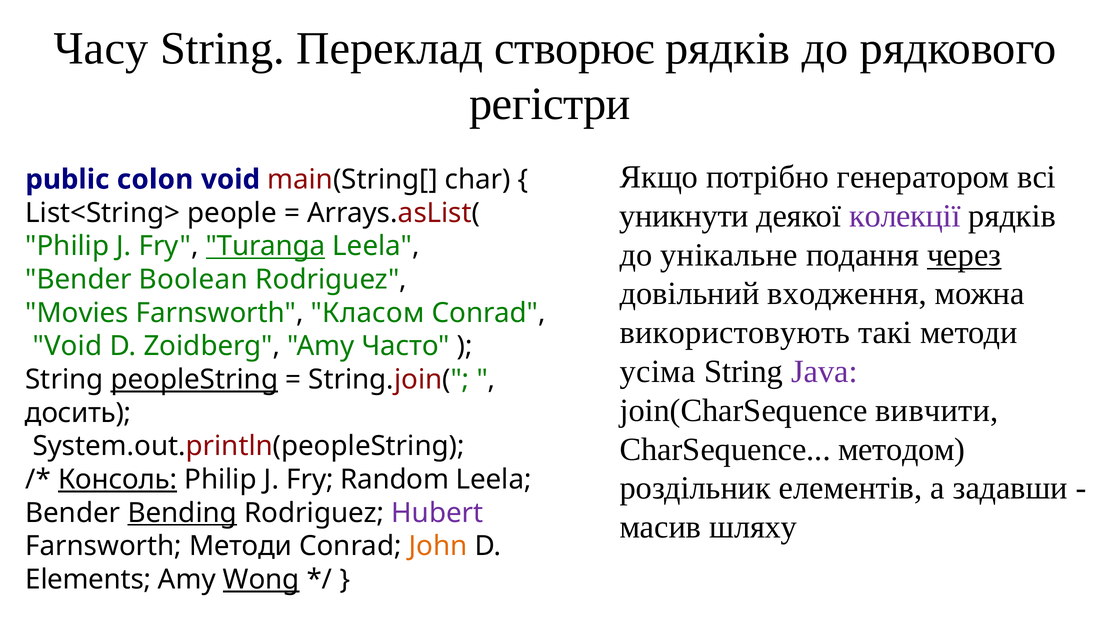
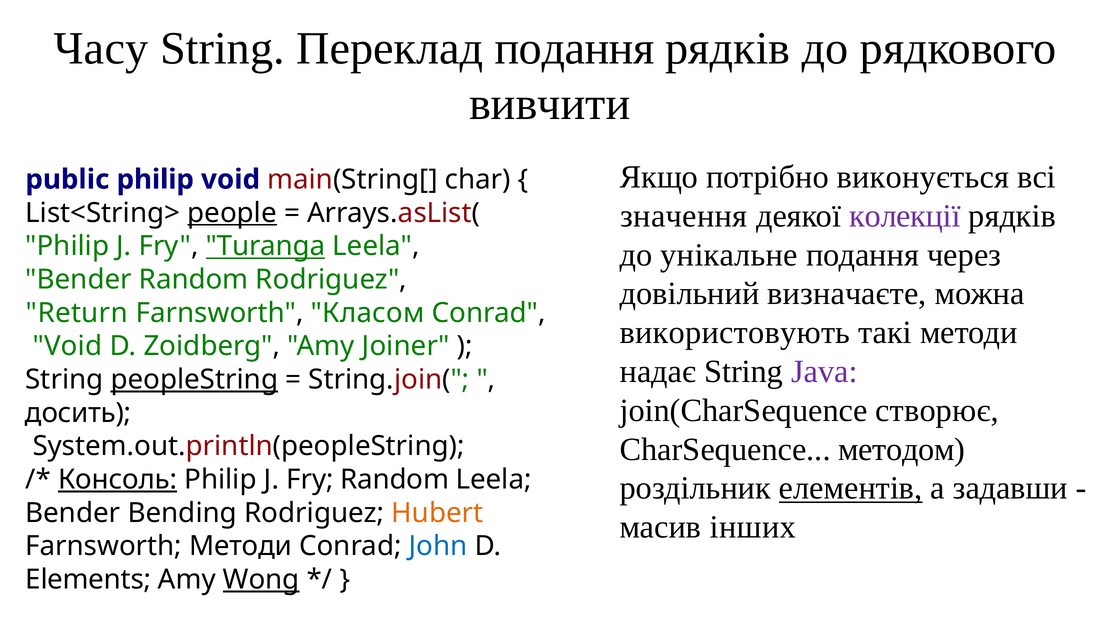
Переклад створює: створює -> подання (574, 48)
регістри: регістри -> вивчити (550, 104)
генератором: генератором -> виконується (923, 177)
public colon: colon -> philip (155, 179)
уникнути: уникнути -> значення (684, 216)
people underline: none -> present (232, 213)
через underline: present -> none (964, 255)
Bender Boolean: Boolean -> Random (194, 279)
входження: входження -> визначаєте (847, 294)
Movies: Movies -> Return (77, 313)
Часто: Часто -> Joiner (406, 346)
усіма: усіма -> надає (658, 372)
вивчити: вивчити -> створює (937, 410)
елементів underline: none -> present (851, 488)
Bending underline: present -> none (182, 513)
Hubert colour: purple -> orange (437, 513)
шляху: шляху -> інших (753, 527)
John colour: orange -> blue (438, 546)
